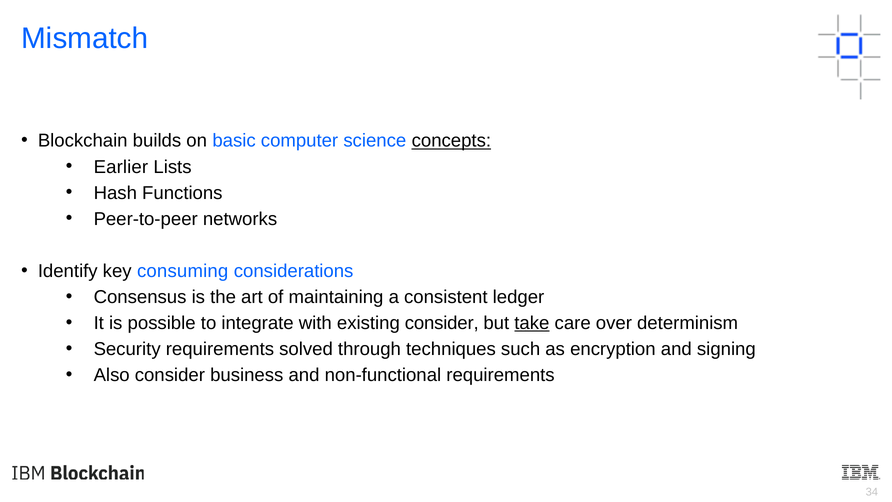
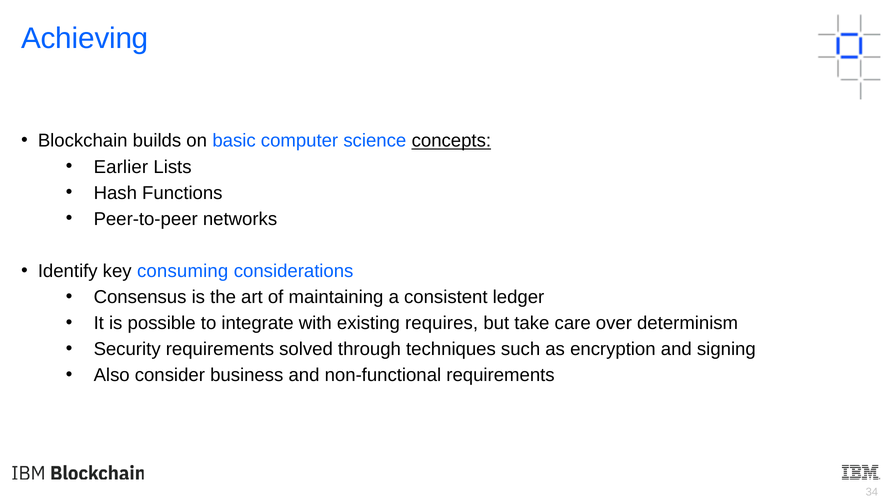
Mismatch: Mismatch -> Achieving (85, 38)
existing consider: consider -> requires (442, 323)
take underline: present -> none (532, 323)
